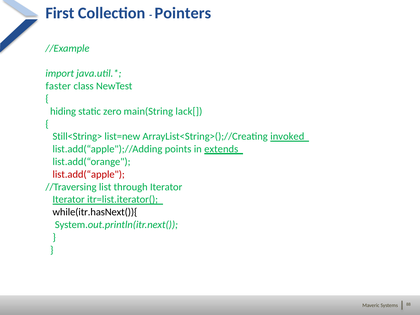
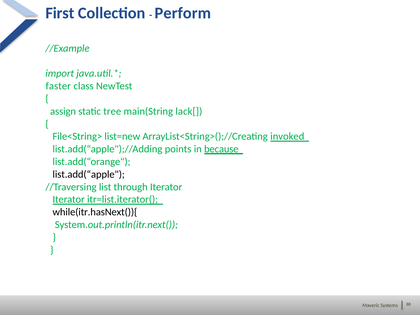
Pointers: Pointers -> Perform (183, 13)
hiding: hiding -> assign (63, 111)
zero: zero -> tree (112, 111)
Still<String>: Still<String> -> File<String> (77, 137)
extends: extends -> because (221, 149)
list.add(“apple colour: red -> black (89, 174)
